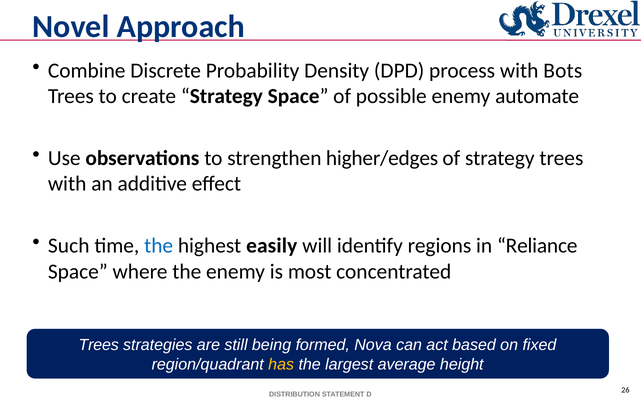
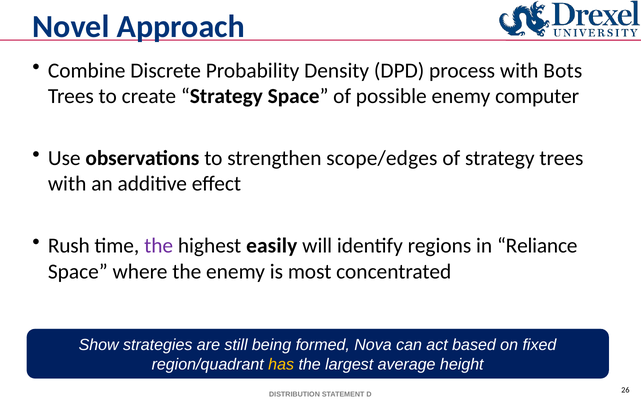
automate: automate -> computer (537, 96)
higher/edges: higher/edges -> scope/edges (382, 158)
Such: Such -> Rush (69, 246)
the colour: blue -> purple (159, 246)
Trees: Trees -> Show (99, 345)
